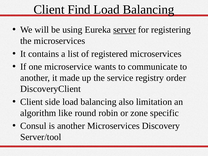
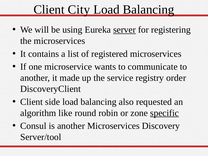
Find: Find -> City (79, 10)
limitation: limitation -> requested (154, 102)
specific underline: none -> present (165, 113)
